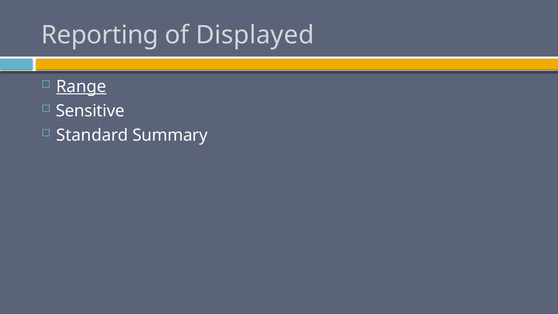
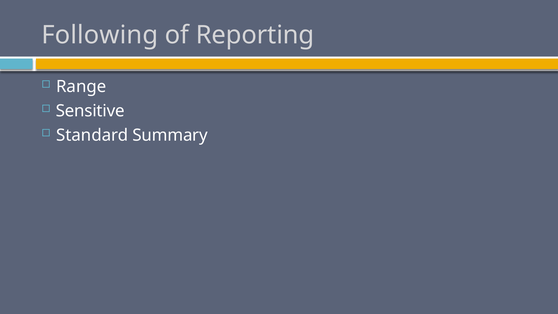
Reporting: Reporting -> Following (100, 35)
Displayed: Displayed -> Reporting (255, 35)
Range underline: present -> none (81, 87)
